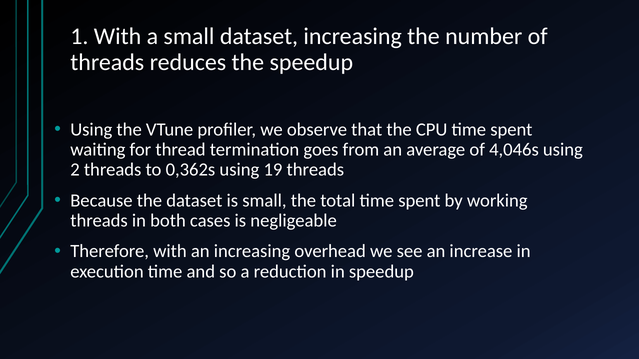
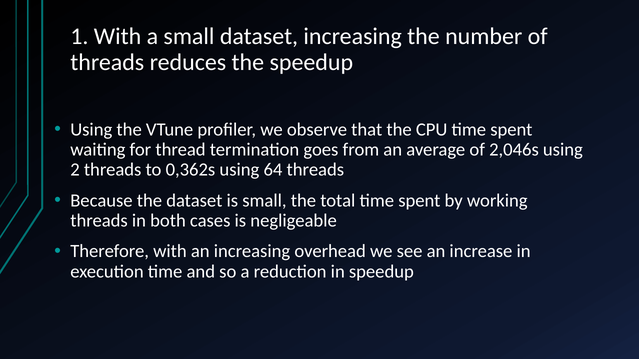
4,046s: 4,046s -> 2,046s (514, 150)
19: 19 -> 64 (273, 170)
